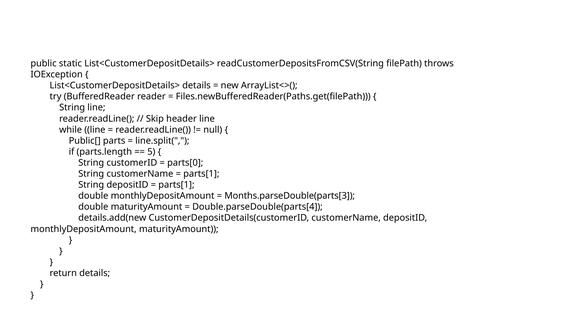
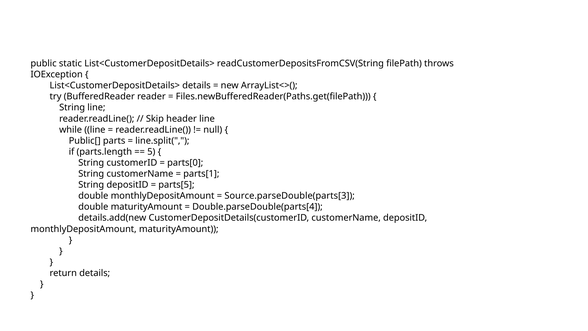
parts[1: parts[1 -> parts[5 (176, 185)
Months.parseDouble(parts[3: Months.parseDouble(parts[3 -> Source.parseDouble(parts[3 (290, 196)
